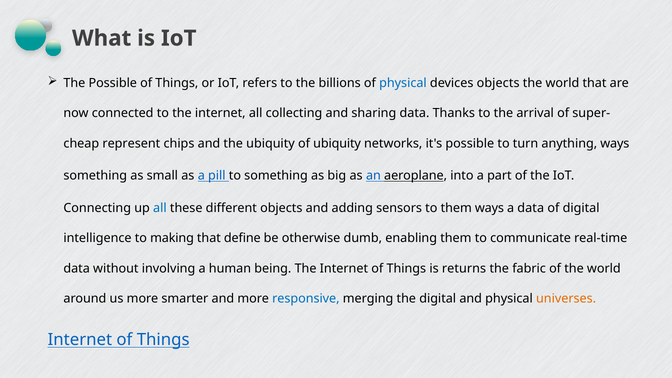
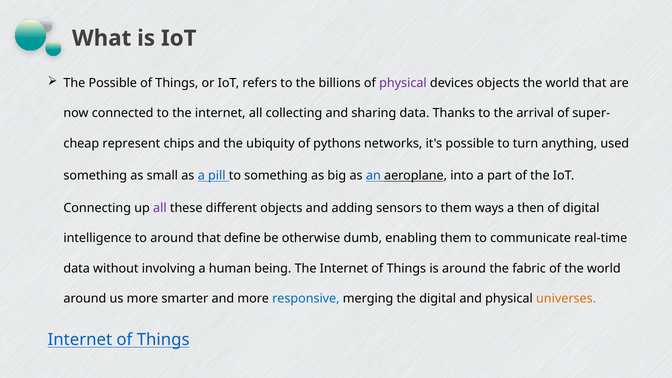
physical colour: blue -> purple (403, 83)
of ubiquity: ubiquity -> pythons (337, 143)
anything ways: ways -> used (615, 143)
all colour: blue -> purple (160, 208)
a data: data -> then (531, 208)
to making: making -> around (172, 238)
is returns: returns -> around (464, 268)
